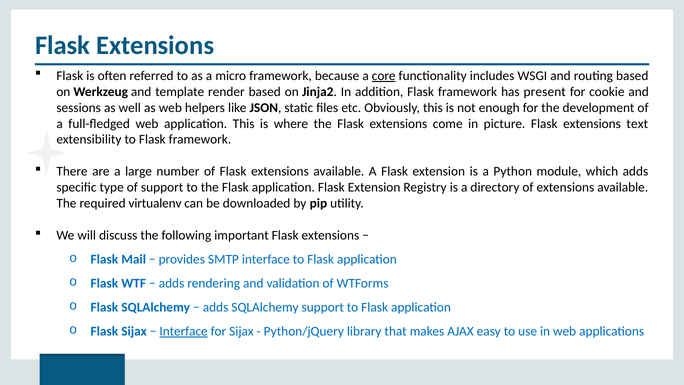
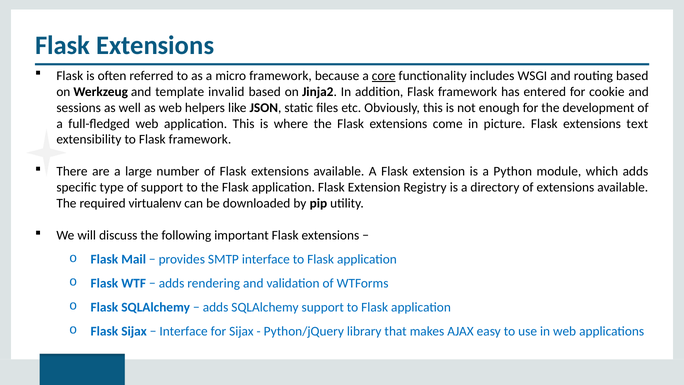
render: render -> invalid (226, 92)
present: present -> entered (545, 92)
Interface underline: present -> none (184, 331)
